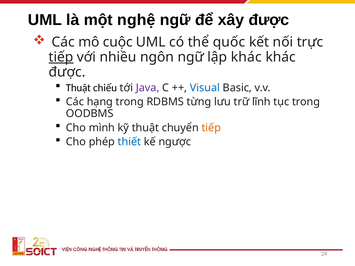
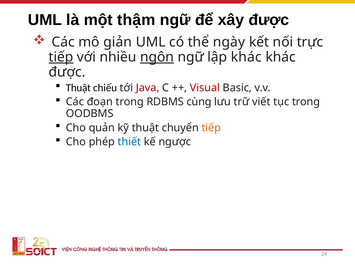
nghệ: nghệ -> thậm (136, 20)
cuộc: cuộc -> giản (118, 42)
quốc: quốc -> ngày (229, 42)
ngôn underline: none -> present (157, 57)
Java colour: purple -> red (148, 88)
Visual colour: blue -> red (205, 88)
hạng: hạng -> đoạn (100, 102)
từng: từng -> cùng (199, 102)
lĩnh: lĩnh -> viết (261, 102)
mình: mình -> quản (102, 128)
